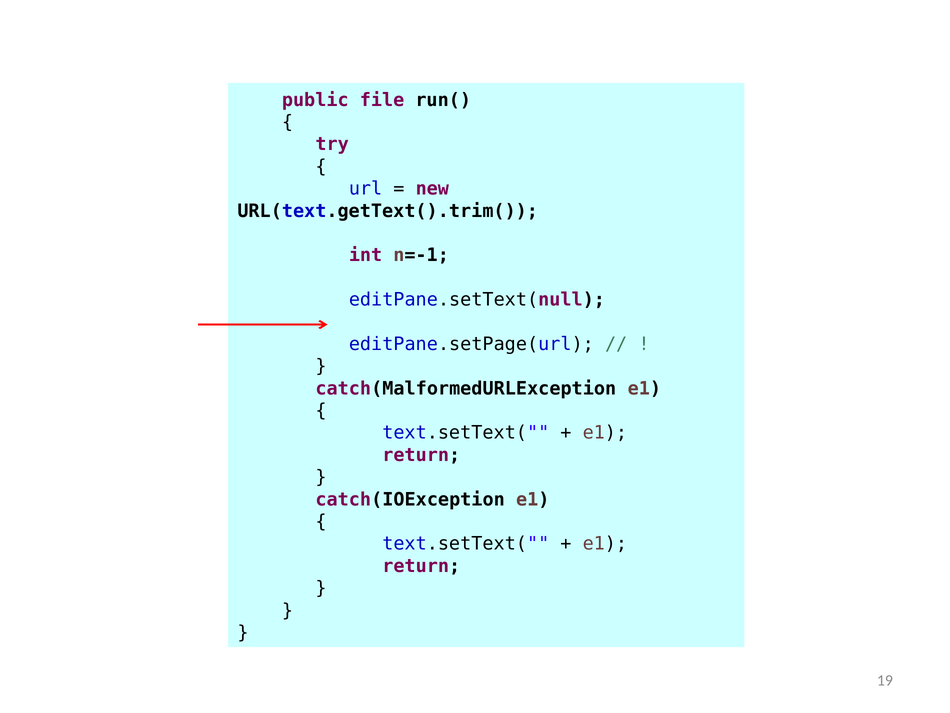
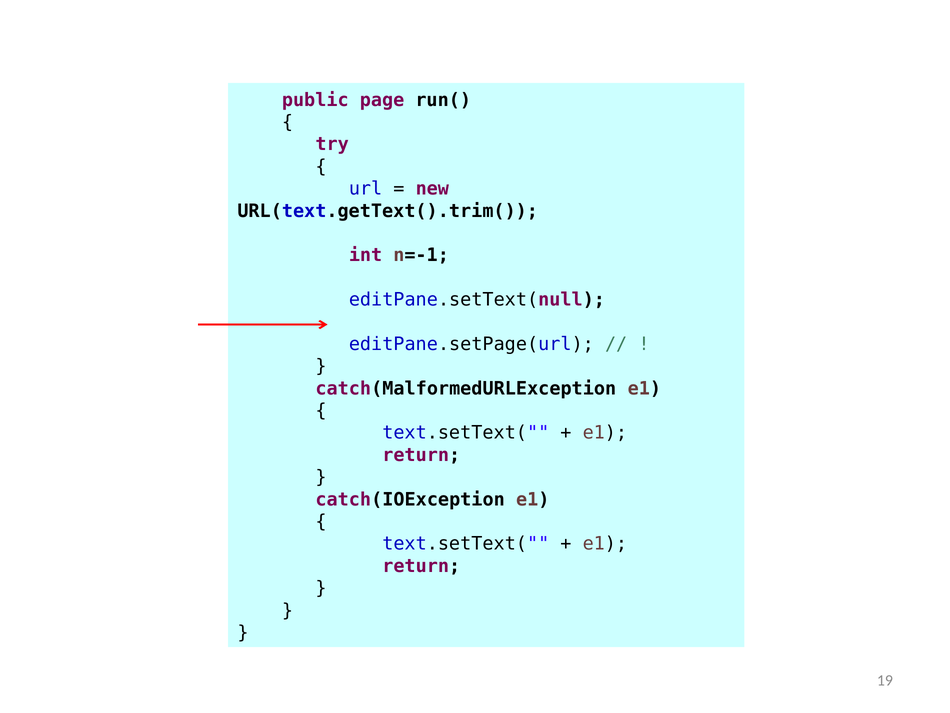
file: file -> page (382, 100)
